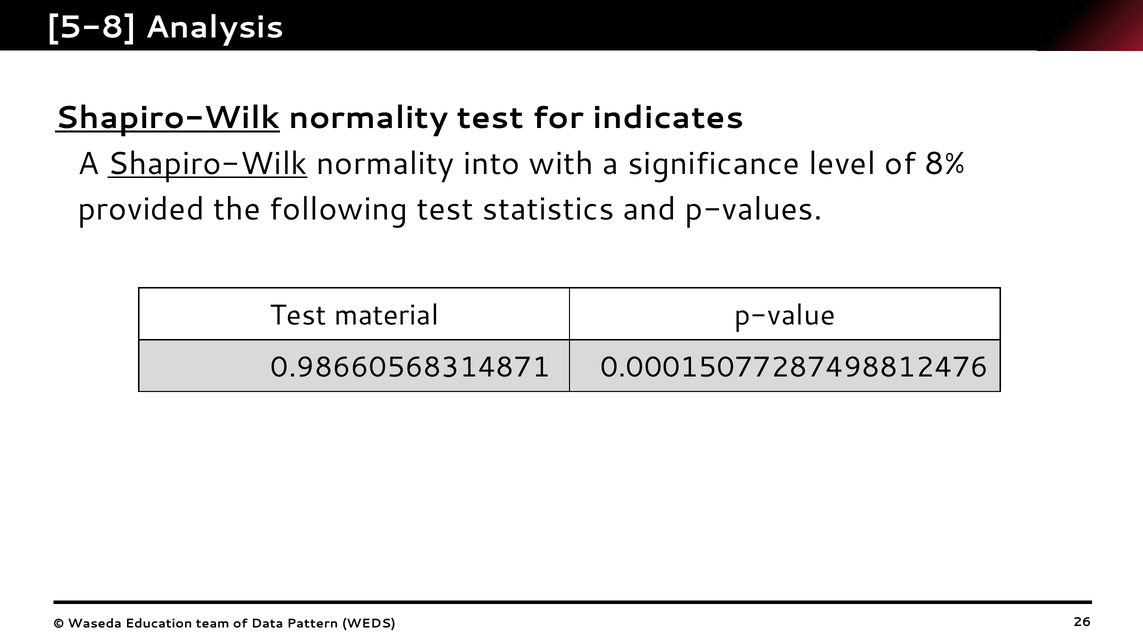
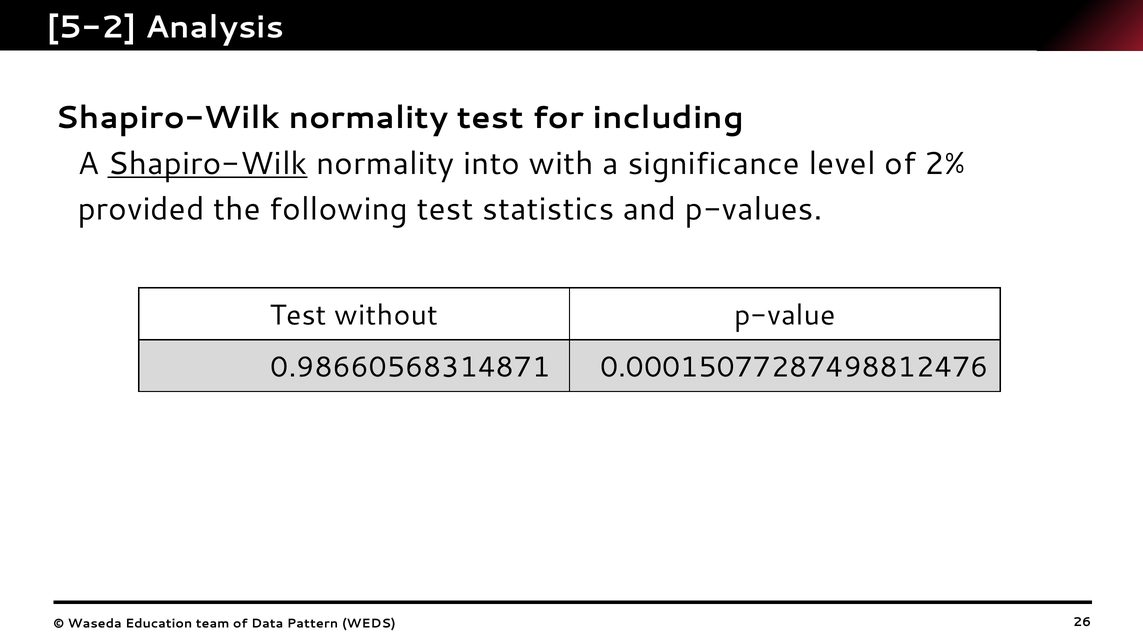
5-8: 5-8 -> 5-2 (92, 27)
Shapiro-Wilk underline: present -> none (167, 118)
indicates: indicates -> including (668, 118)
8%: 8% -> 2% (945, 164)
material: material -> without (386, 315)
